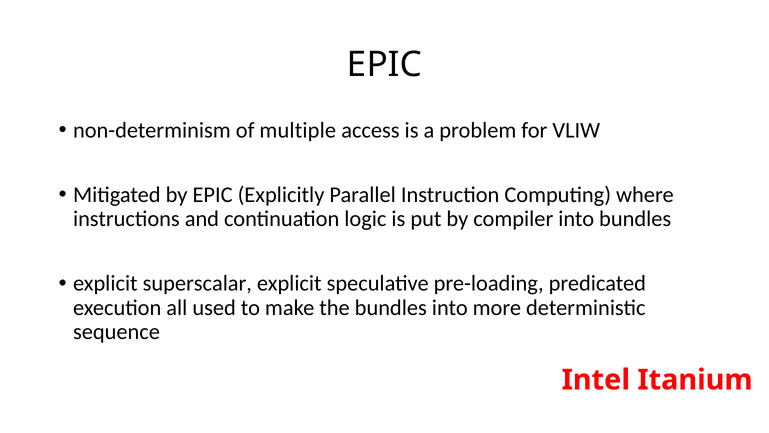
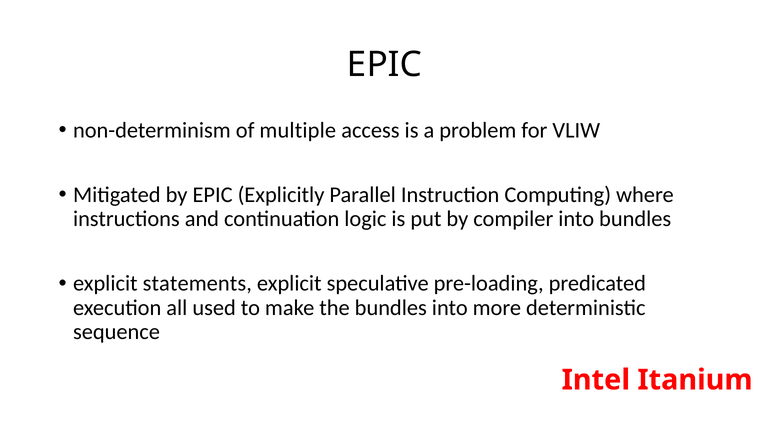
superscalar: superscalar -> statements (197, 283)
